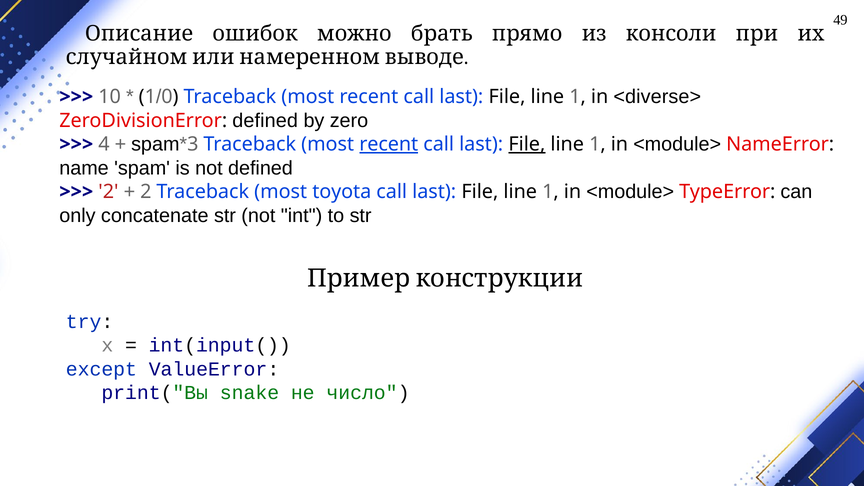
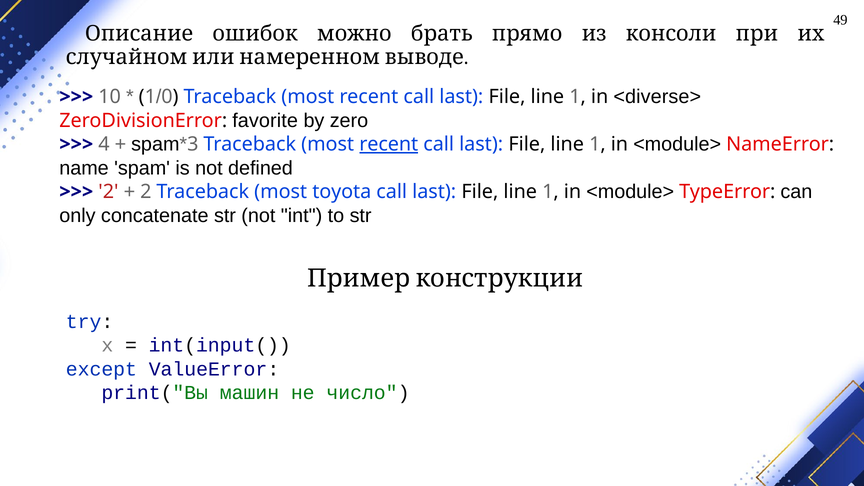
ZeroDivisionError defined: defined -> favorite (265, 121)
File underline: present -> none (527, 144)
snake: snake -> машин (249, 393)
